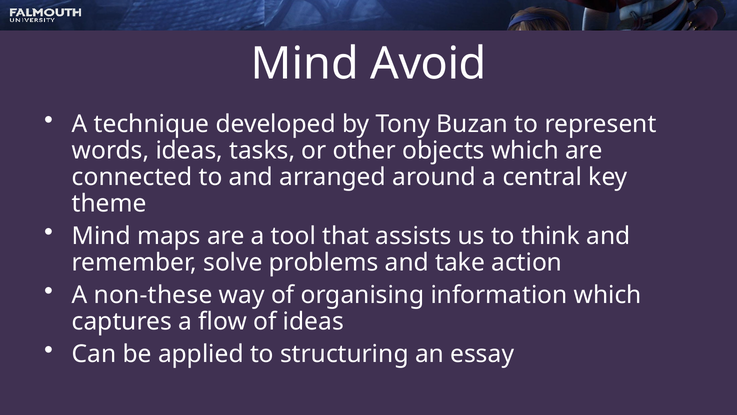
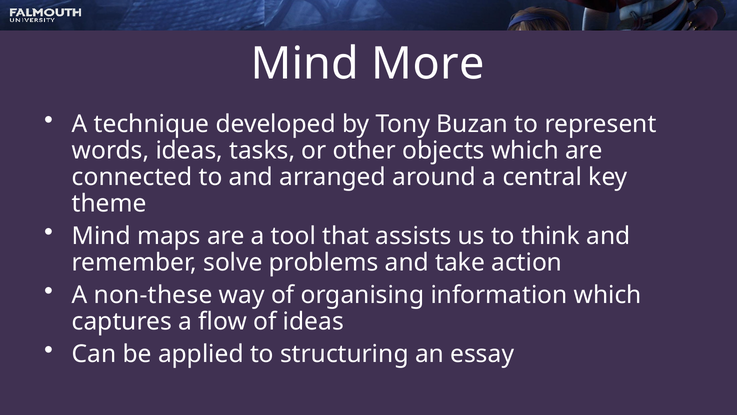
Avoid: Avoid -> More (428, 64)
